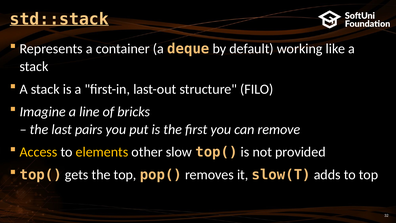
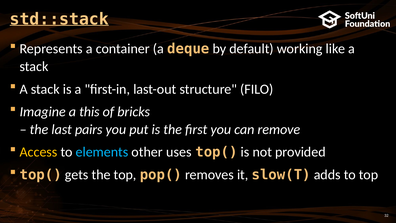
line: line -> this (89, 112)
elements colour: yellow -> light blue (102, 152)
slow: slow -> uses (179, 152)
